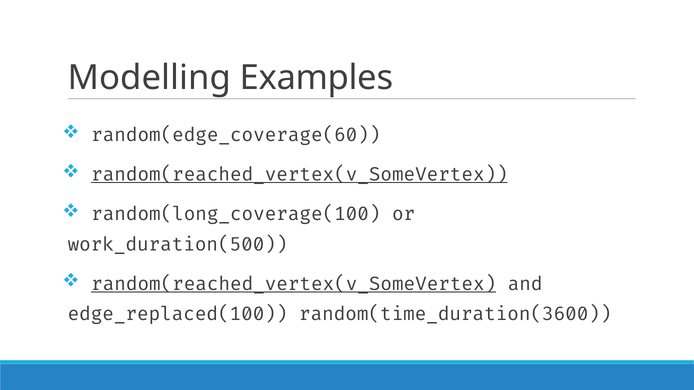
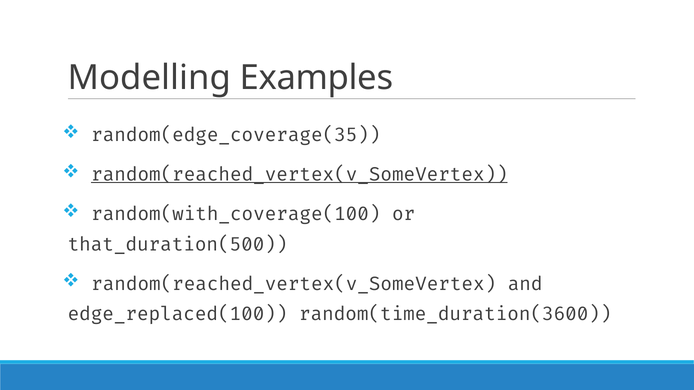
random(edge_coverage(60: random(edge_coverage(60 -> random(edge_coverage(35 (236, 135)
random(long_coverage(100: random(long_coverage(100 -> random(with_coverage(100 (236, 214)
work_duration(500: work_duration(500 -> that_duration(500 (178, 245)
random(reached_vertex(v_SomeVertex underline: present -> none (294, 284)
